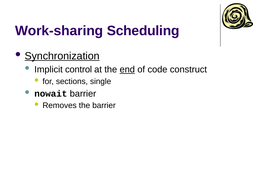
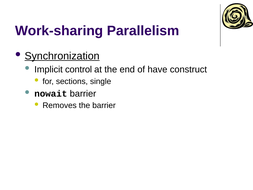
Scheduling: Scheduling -> Parallelism (143, 31)
end underline: present -> none (127, 69)
code: code -> have (157, 69)
